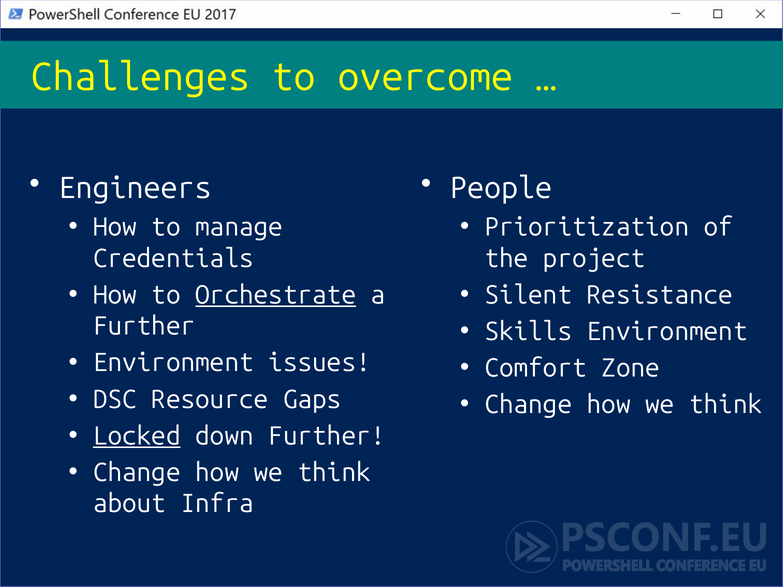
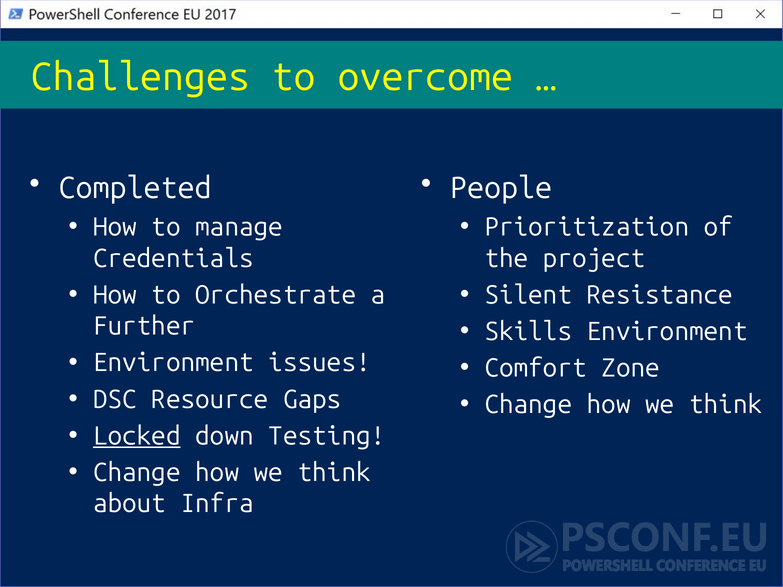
Engineers: Engineers -> Completed (135, 188)
Orchestrate underline: present -> none (276, 295)
down Further: Further -> Testing (327, 436)
